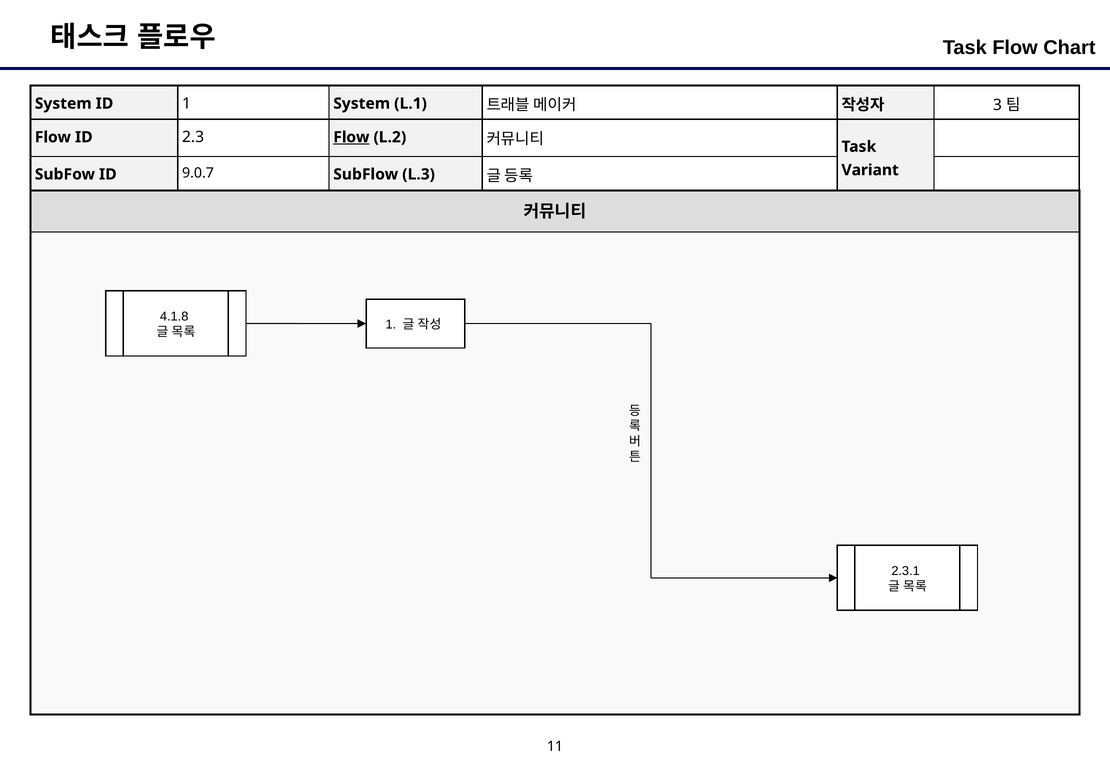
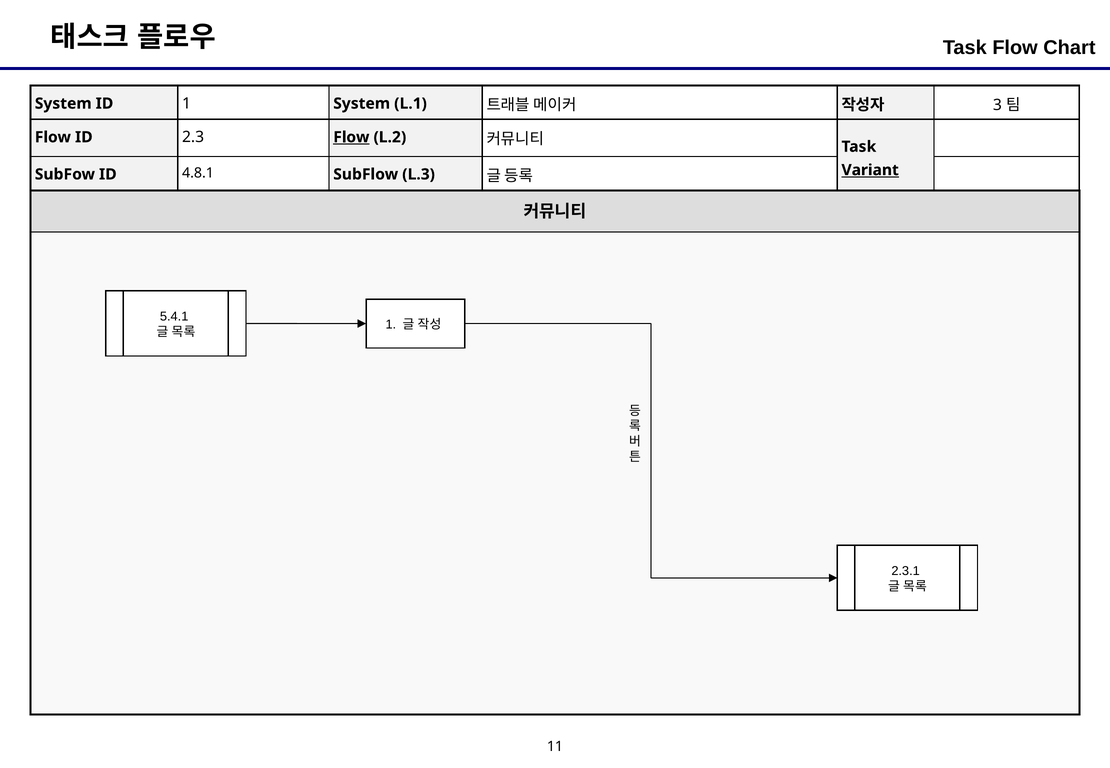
Variant underline: none -> present (870, 170)
9.0.7: 9.0.7 -> 4.8.1 (198, 173)
4.1.8: 4.1.8 -> 5.4.1 (174, 317)
